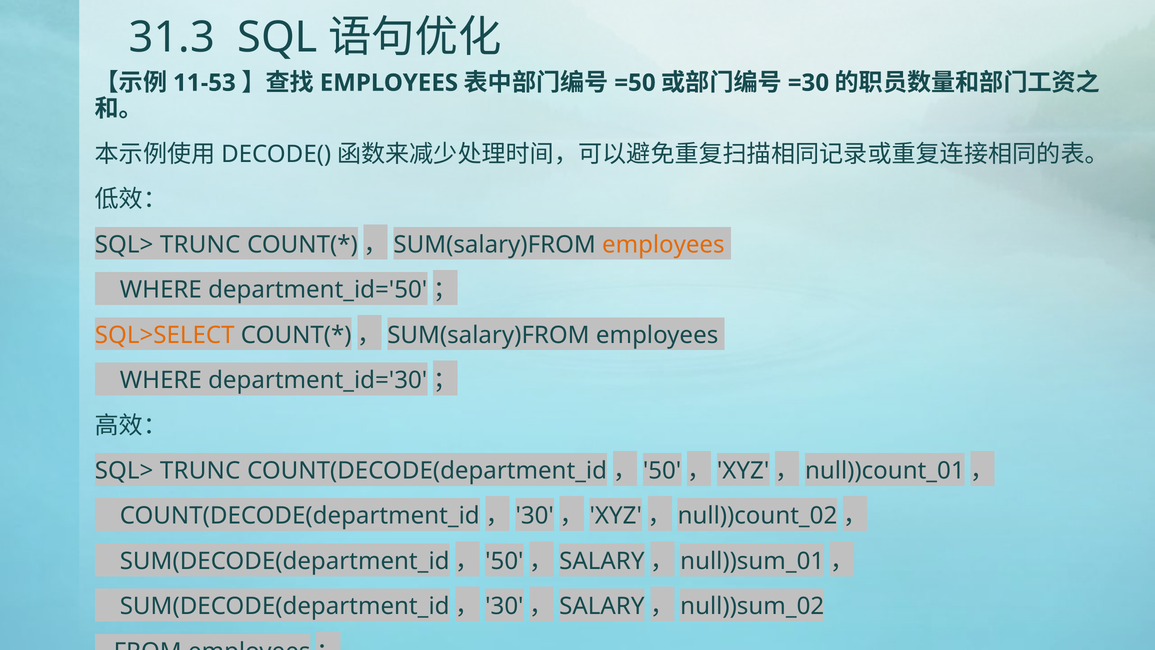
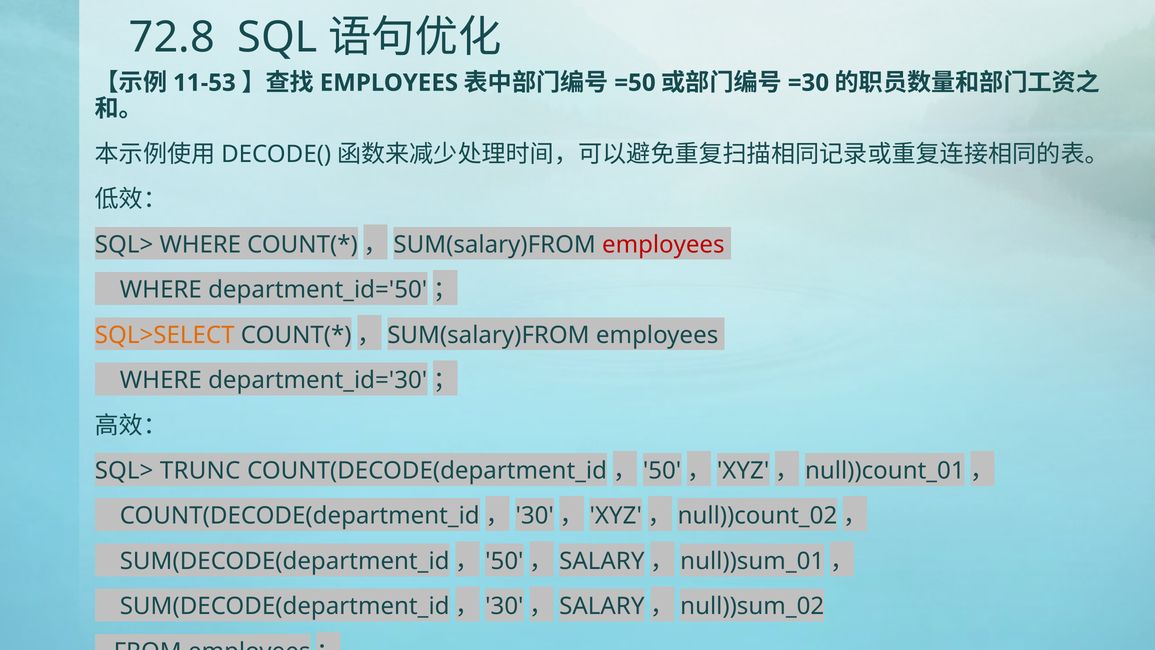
31.3: 31.3 -> 72.8 (172, 38)
TRUNC: TRUNC -> WHERE (200, 245)
employees colour: orange -> red (663, 245)
